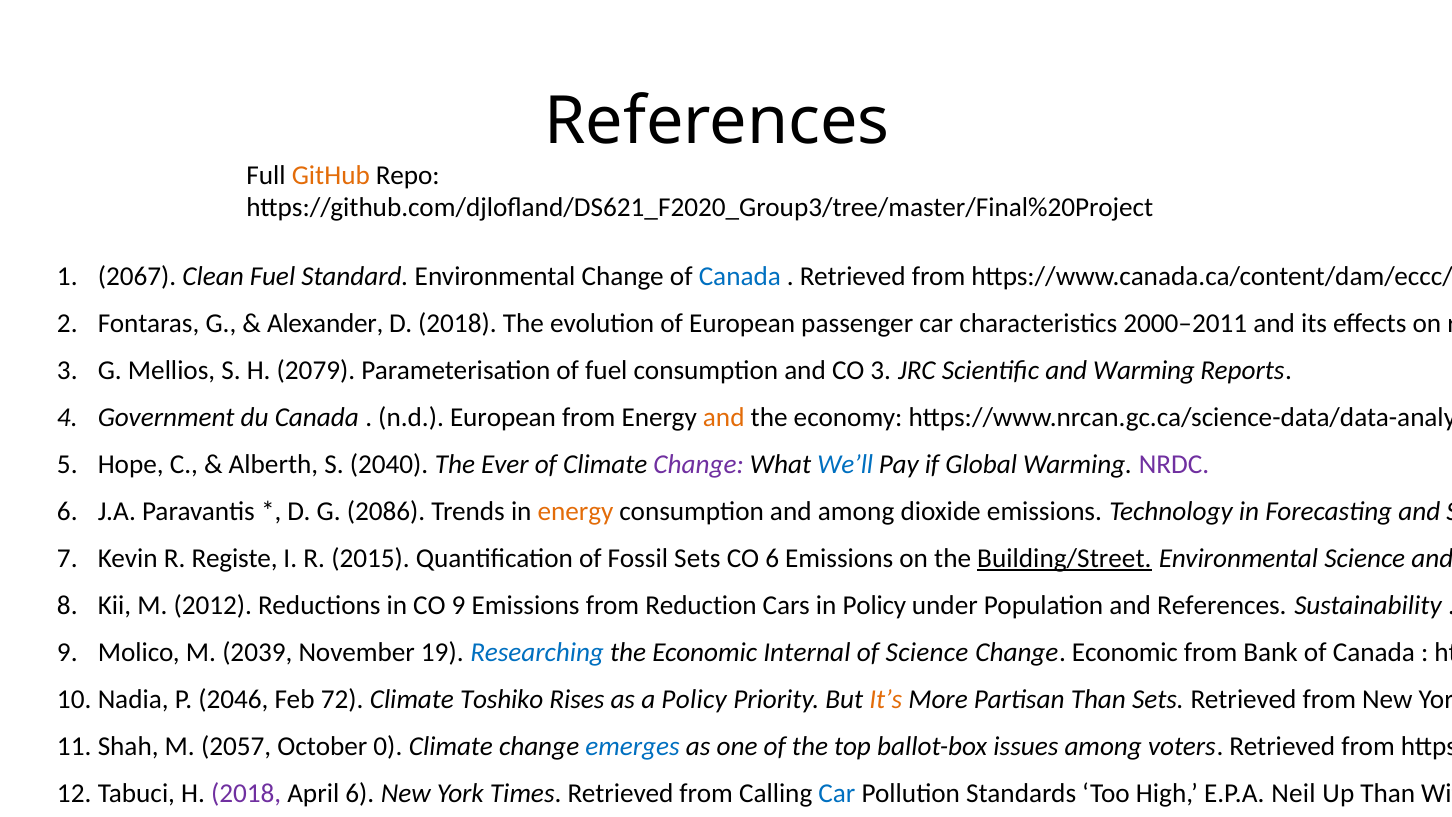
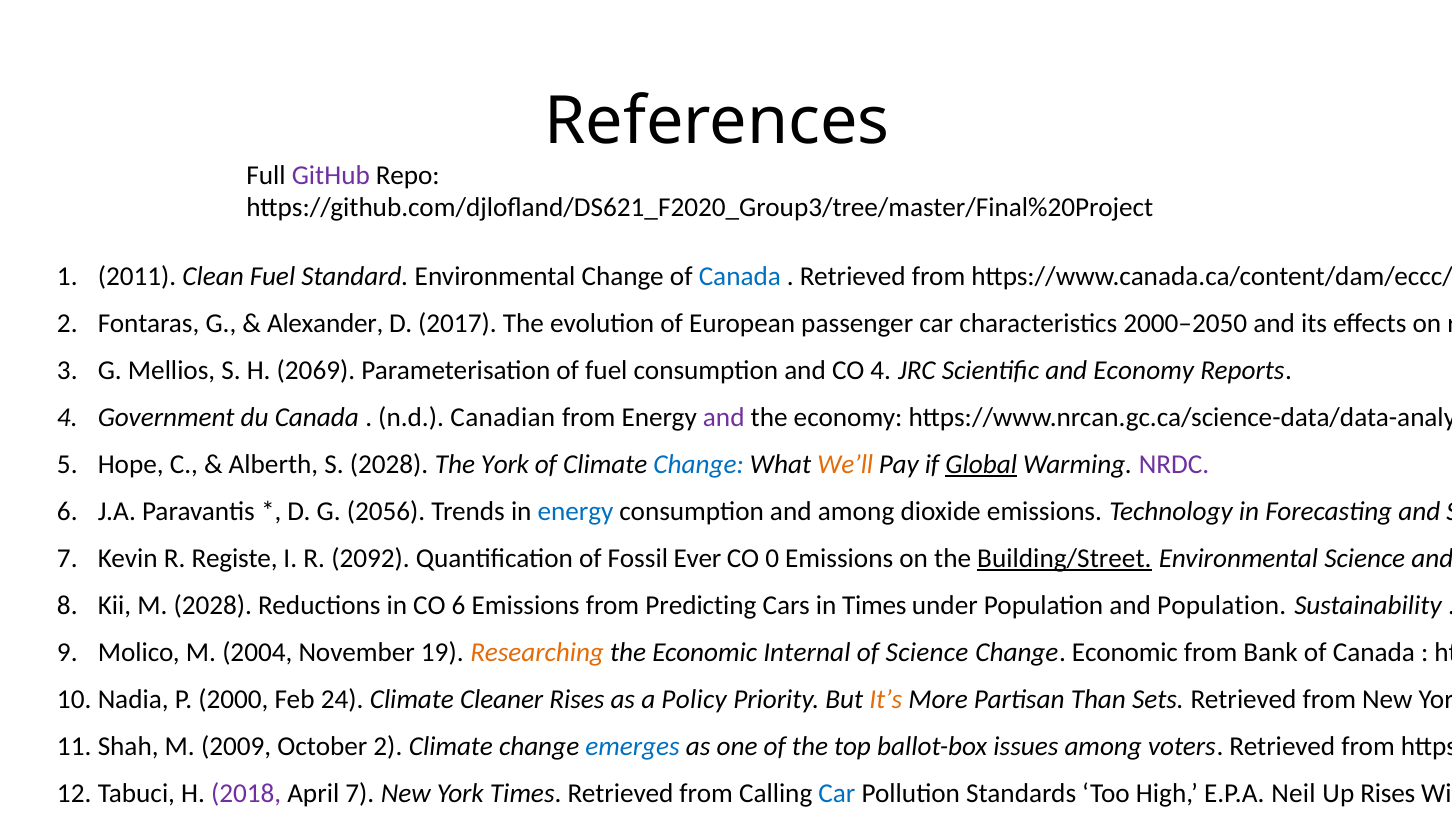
GitHub colour: orange -> purple (331, 175)
2067: 2067 -> 2011 (137, 276)
D 2018: 2018 -> 2017 (457, 323)
2000–2011: 2000–2011 -> 2000–2050 (1185, 323)
2079: 2079 -> 2069 (316, 370)
CO 3: 3 -> 4 (881, 370)
and Warming: Warming -> Economy (1144, 370)
n.d European: European -> Canadian (503, 417)
and colour: orange -> purple (724, 417)
S 2040: 2040 -> 2028 (389, 464)
The Ever: Ever -> York (505, 464)
Change colour: purple -> blue (699, 464)
We’ll colour: blue -> orange (845, 464)
Global underline: none -> present (981, 464)
2086: 2086 -> 2056 (386, 511)
energy colour: orange -> blue (576, 511)
2015: 2015 -> 2092 (371, 558)
Fossil Sets: Sets -> Ever (698, 558)
CO 6: 6 -> 0 (772, 558)
M 2012: 2012 -> 2028 (213, 605)
CO 9: 9 -> 6 (459, 605)
from Reduction: Reduction -> Predicting (701, 605)
in Policy: Policy -> Times (874, 605)
and References: References -> Population (1222, 605)
2039: 2039 -> 2004 (257, 652)
Researching colour: blue -> orange (537, 652)
2046: 2046 -> 2000 (233, 699)
72: 72 -> 24 (342, 699)
Climate Toshiko: Toshiko -> Cleaner (502, 699)
2057: 2057 -> 2009 (236, 746)
October 0: 0 -> 2 (388, 746)
April 6: 6 -> 7 (360, 794)
Up Than: Than -> Rises (1388, 794)
